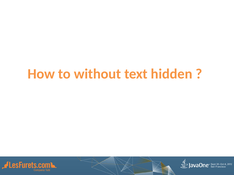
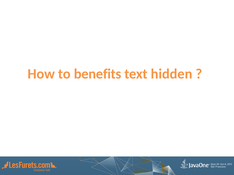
without: without -> benefits (98, 74)
